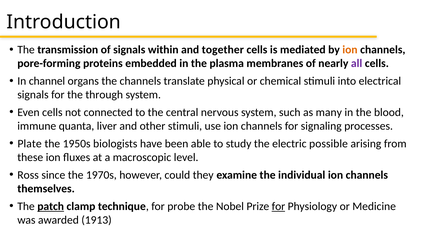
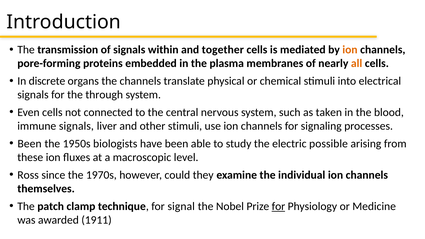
all colour: purple -> orange (357, 64)
channel: channel -> discrete (47, 81)
many: many -> taken (329, 112)
immune quanta: quanta -> signals (76, 126)
Plate: Plate -> Been (30, 144)
patch underline: present -> none (51, 206)
probe: probe -> signal (181, 206)
1913: 1913 -> 1911 (97, 220)
